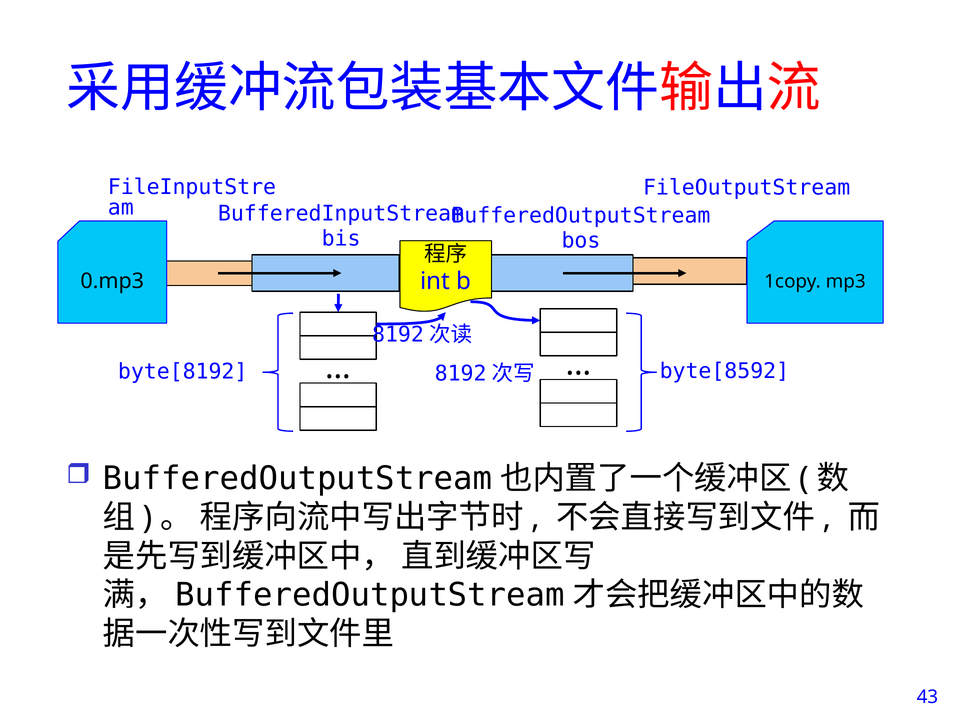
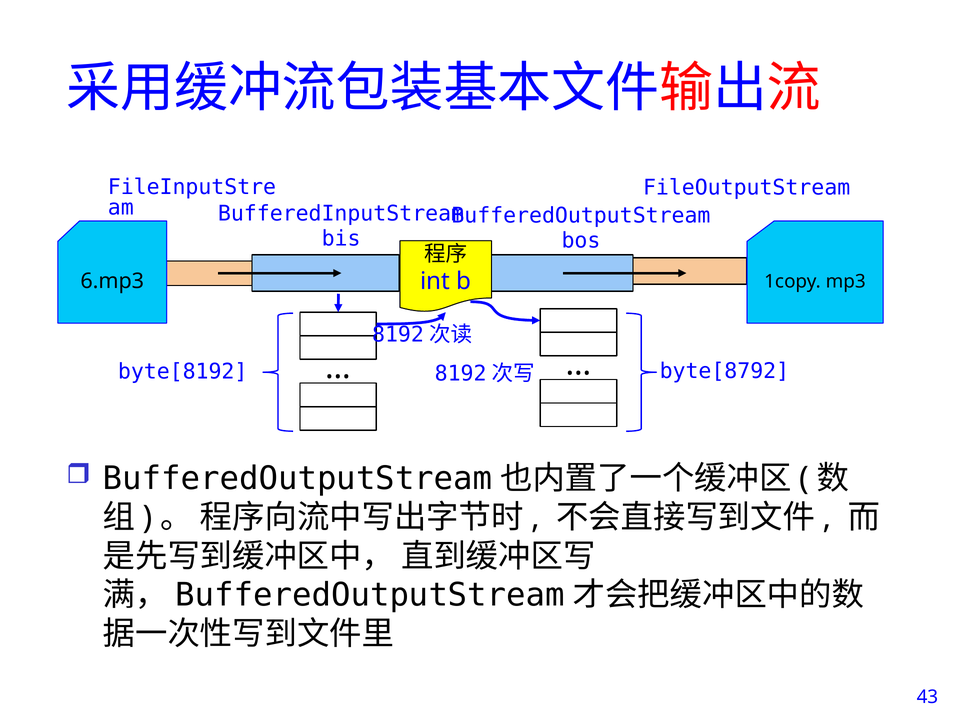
0.mp3: 0.mp3 -> 6.mp3 (112, 281)
byte[8592: byte[8592 -> byte[8792 (724, 371)
